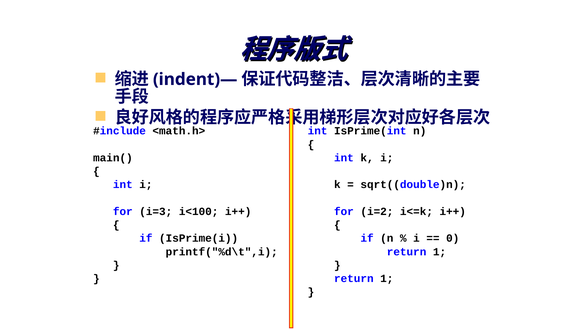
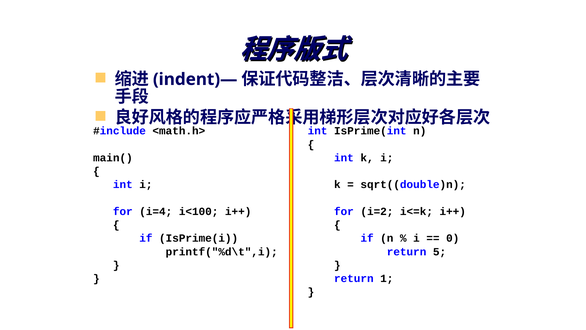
i=3: i=3 -> i=4 (156, 211)
1: 1 -> 5 (440, 251)
